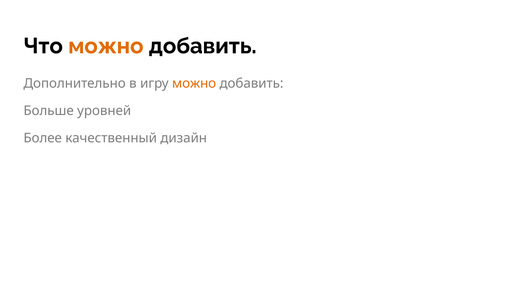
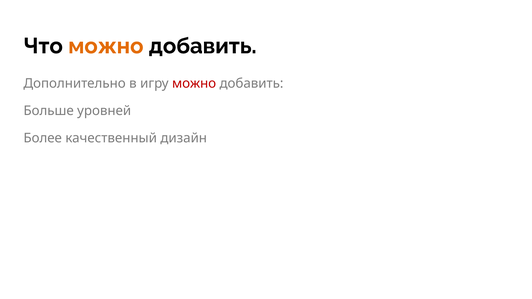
можно colour: orange -> red (194, 84)
